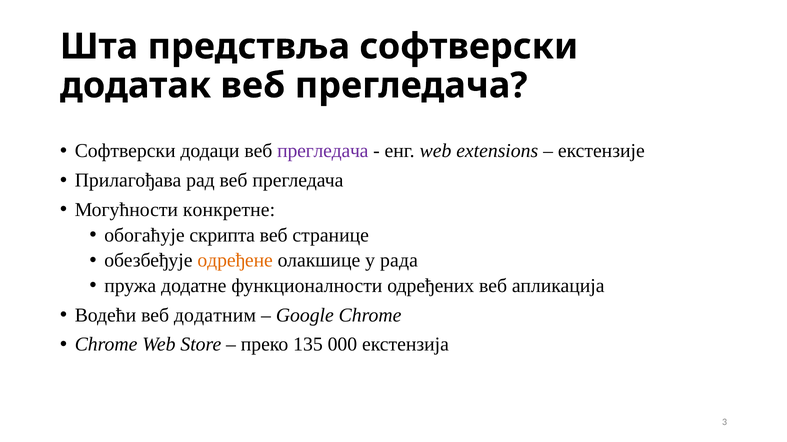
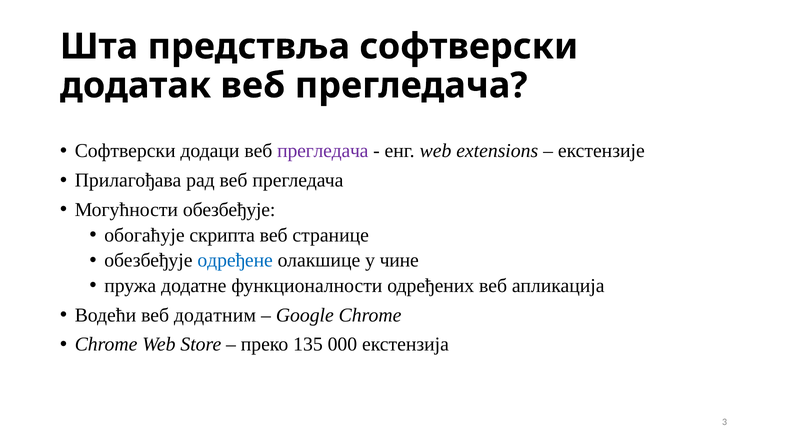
Могућности конкретне: конкретне -> обезбеђује (229, 210)
одређене colour: orange -> blue (235, 261)
рада: рада -> чине (399, 261)
